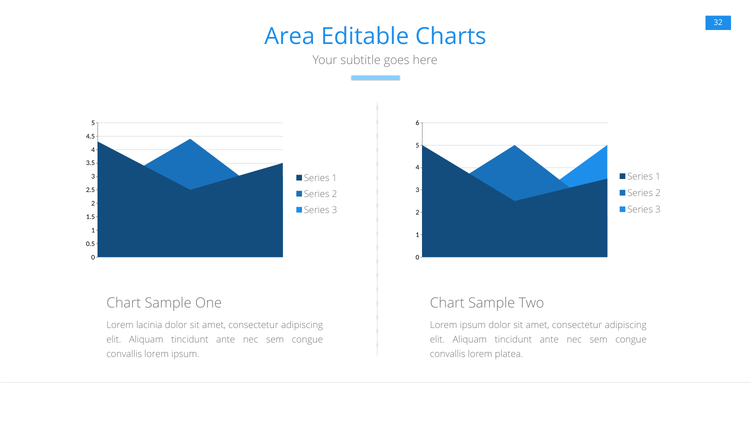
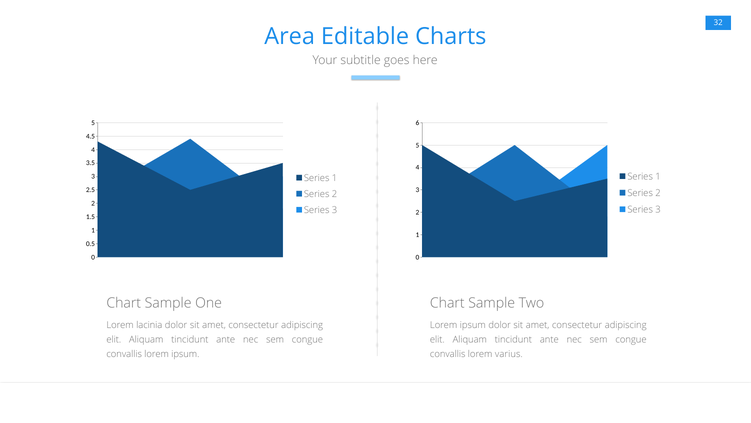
platea: platea -> varius (509, 354)
